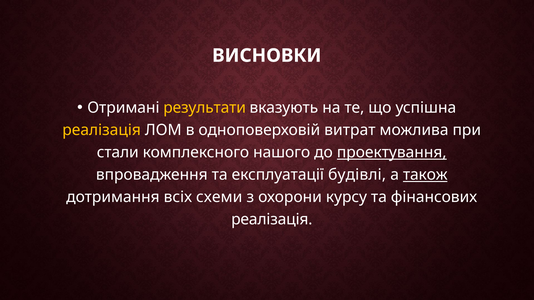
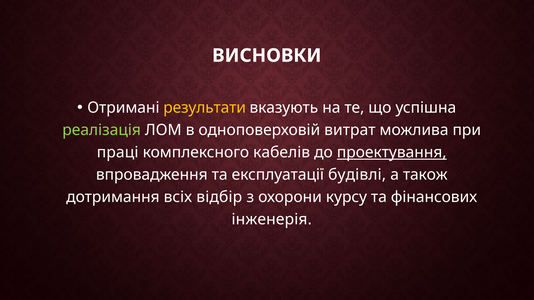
реалізація colour: yellow -> light green (102, 130)
стали: стали -> праці (118, 153)
нашого: нашого -> кабелів (282, 153)
також underline: present -> none (425, 175)
схеми: схеми -> відбір (219, 197)
реалізація: реалізація -> інженерія (272, 220)
